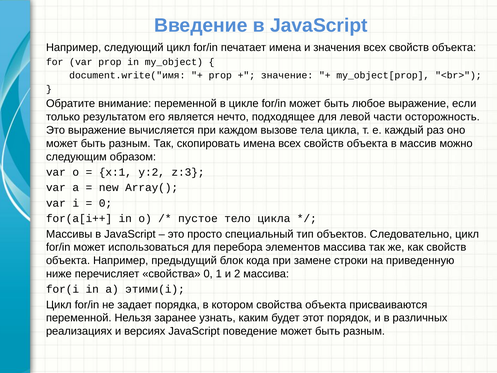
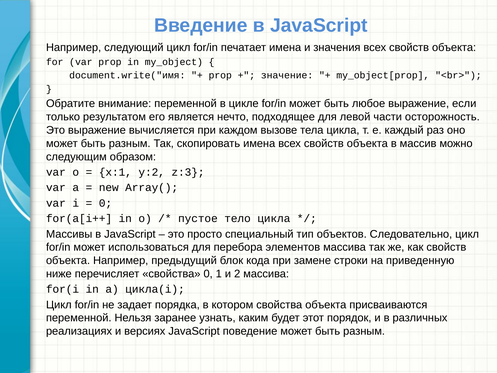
этими(i: этими(i -> цикла(i (155, 289)
